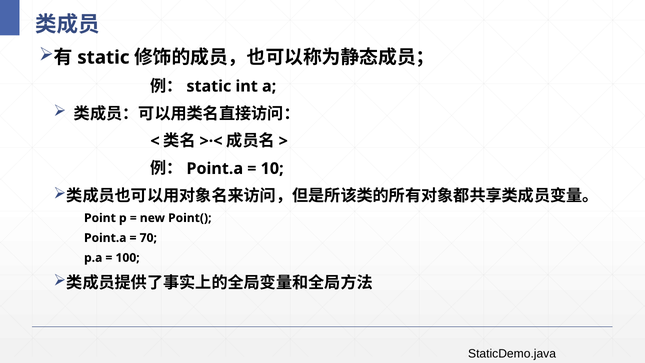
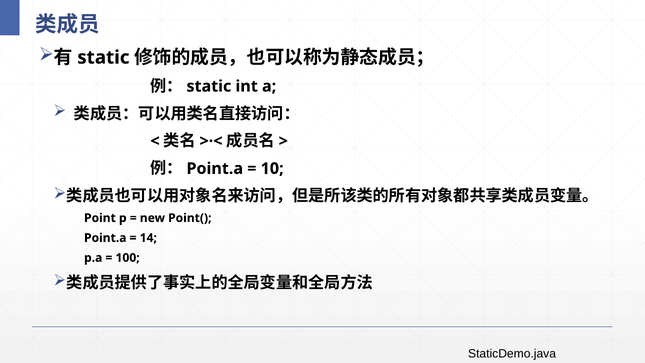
70: 70 -> 14 (148, 238)
